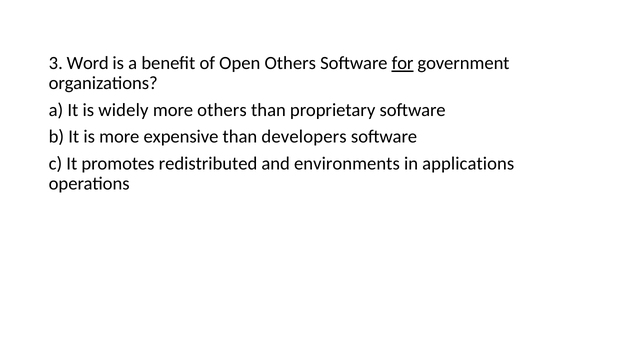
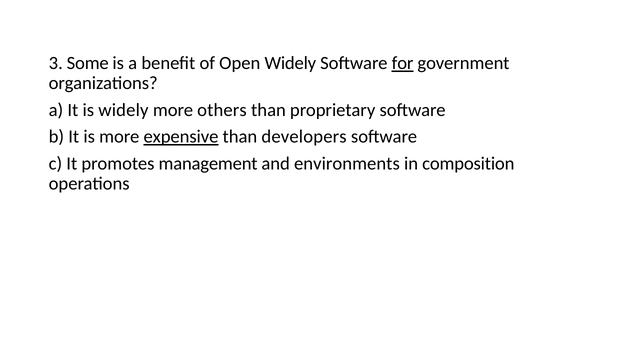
Word: Word -> Some (88, 63)
Open Others: Others -> Widely (290, 63)
expensive underline: none -> present (181, 137)
redistributed: redistributed -> management (208, 164)
applications: applications -> composition (468, 164)
